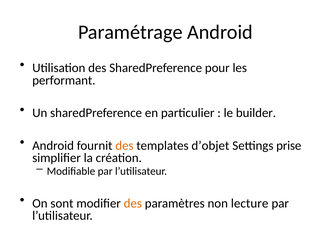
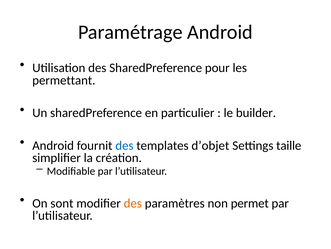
performant: performant -> permettant (64, 80)
des colour: orange -> blue (124, 145)
prise: prise -> taille (289, 145)
lecture: lecture -> permet (250, 203)
